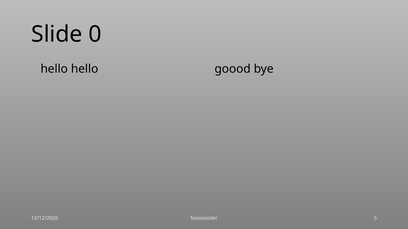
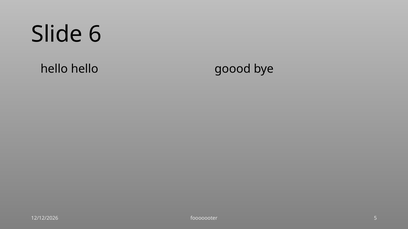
0: 0 -> 6 (95, 34)
